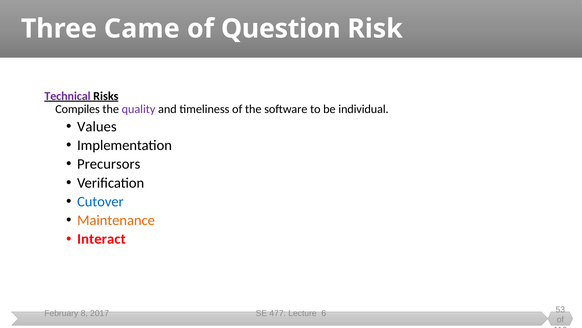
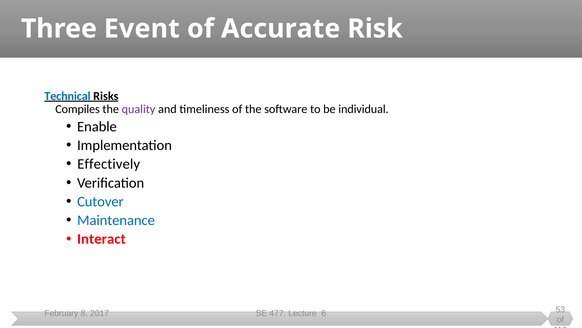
Came: Came -> Event (142, 29)
Question: Question -> Accurate (281, 29)
Technical colour: purple -> blue (67, 96)
Values: Values -> Enable (97, 126)
Precursors: Precursors -> Effectively (109, 164)
Maintenance colour: orange -> blue (116, 220)
